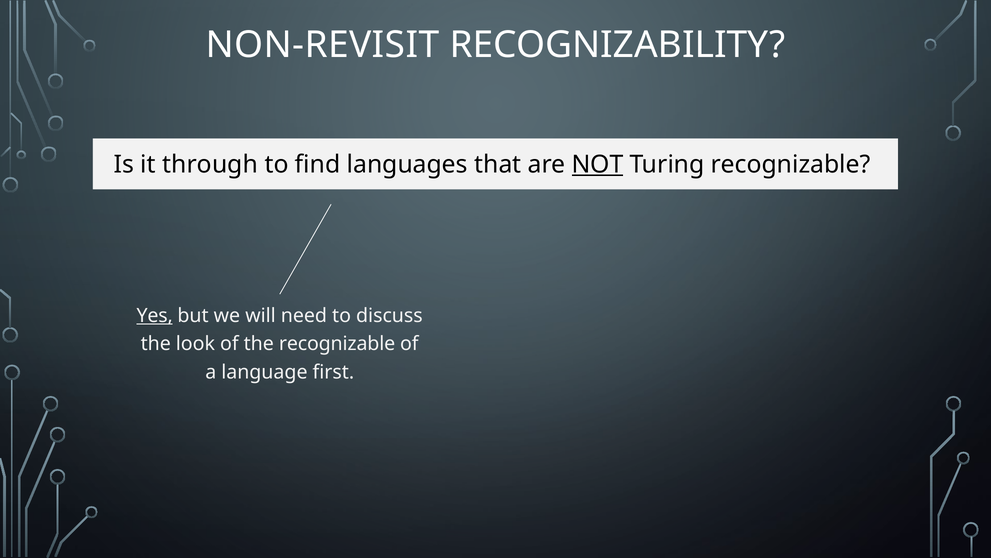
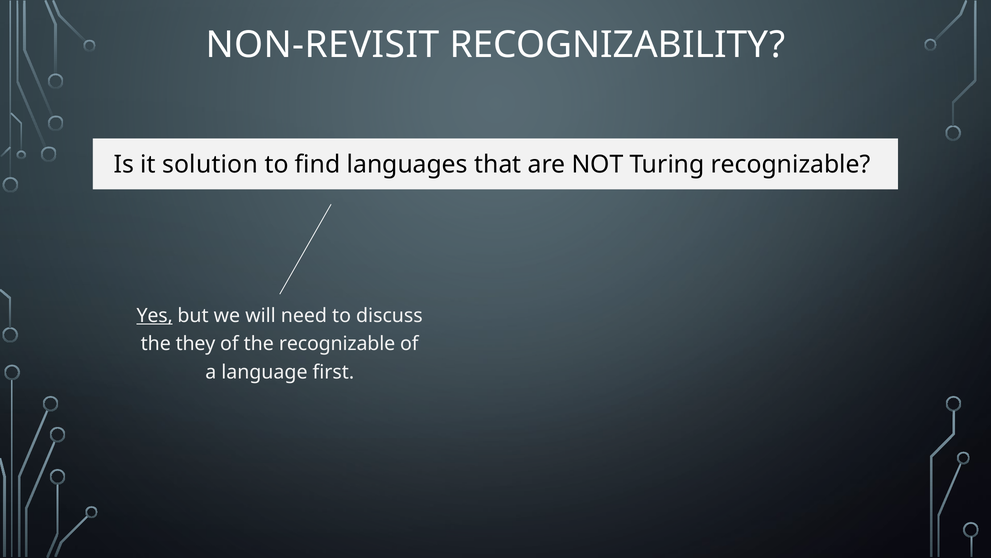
through: through -> solution (210, 165)
NOT underline: present -> none (598, 165)
look: look -> they (195, 344)
